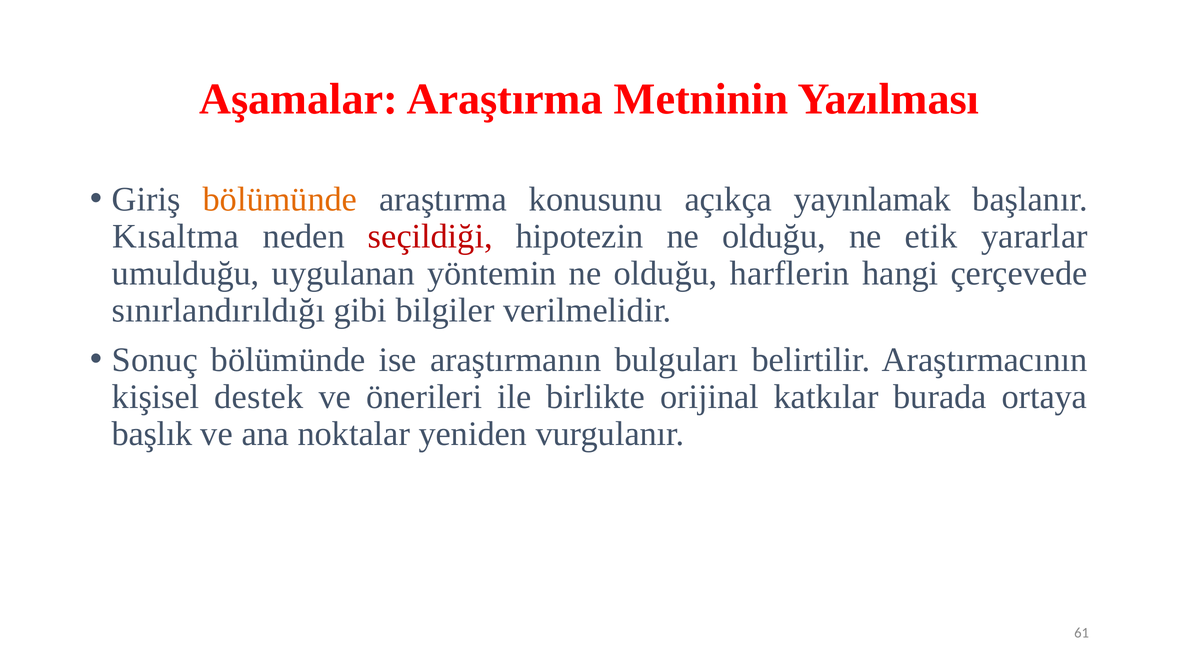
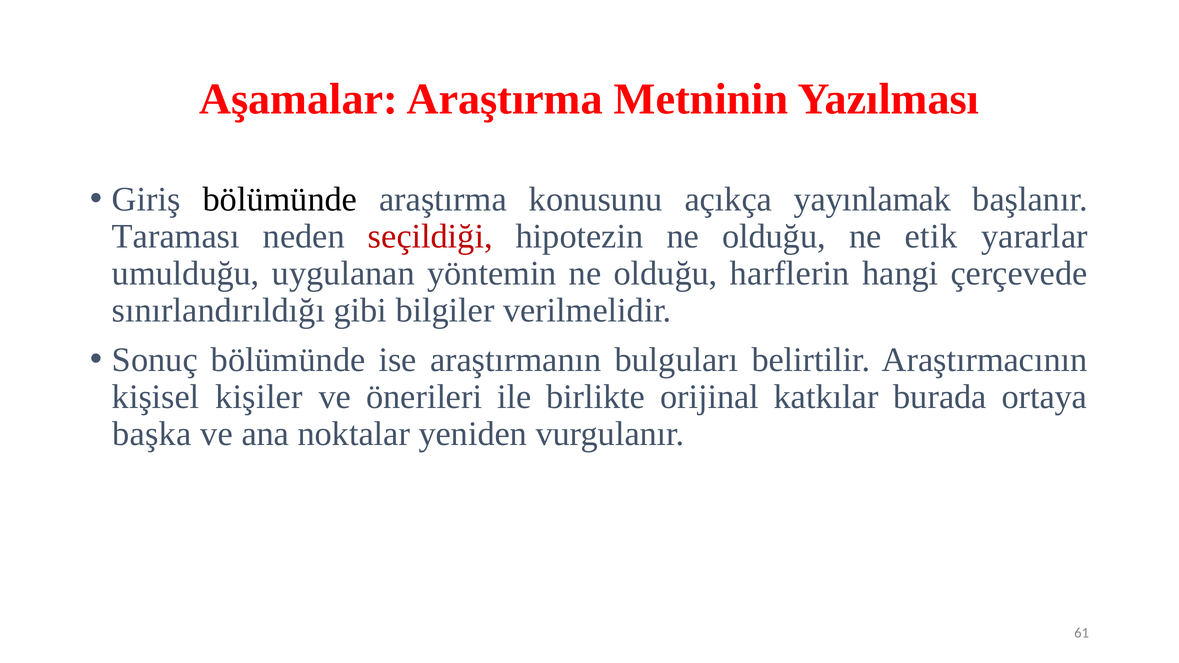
bölümünde colour: orange -> black (280, 199)
Kısaltma: Kısaltma -> Taraması (176, 236)
destek: destek -> kişiler (259, 397)
başlık: başlık -> başka (152, 434)
